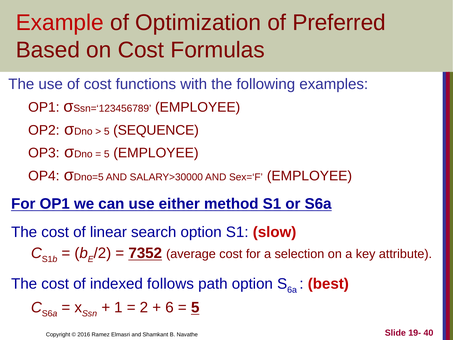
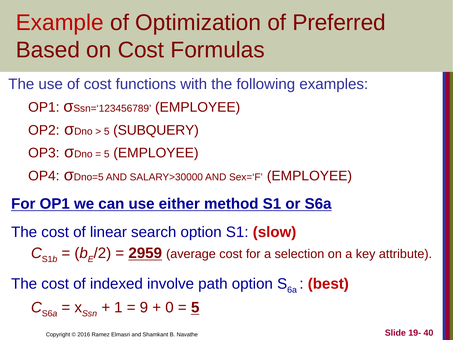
SEQUENCE: SEQUENCE -> SUBQUERY (156, 130)
7352: 7352 -> 2959 (145, 253)
follows: follows -> involve (171, 284)
2: 2 -> 9 (144, 307)
6: 6 -> 0 (170, 307)
